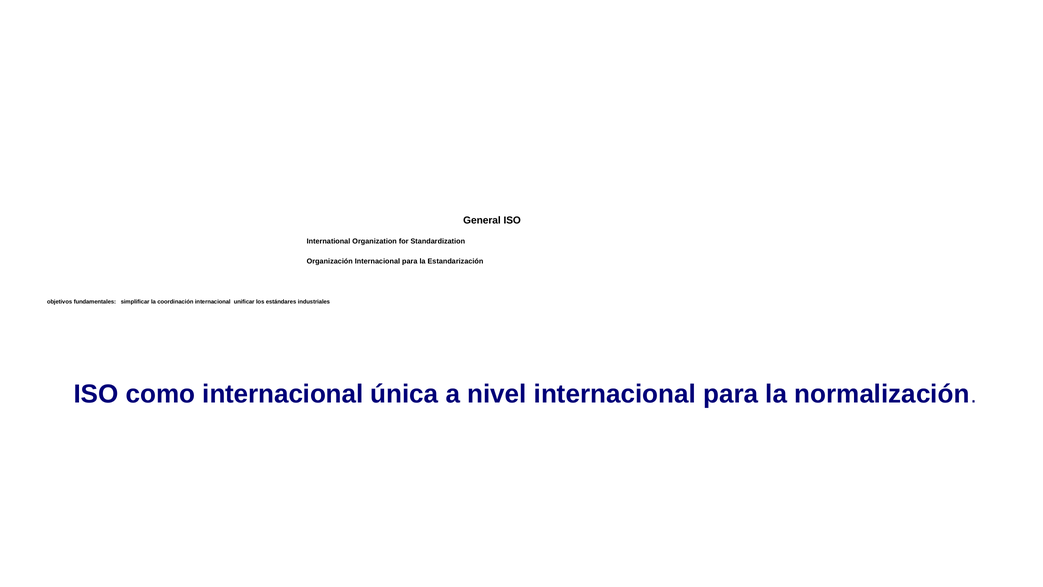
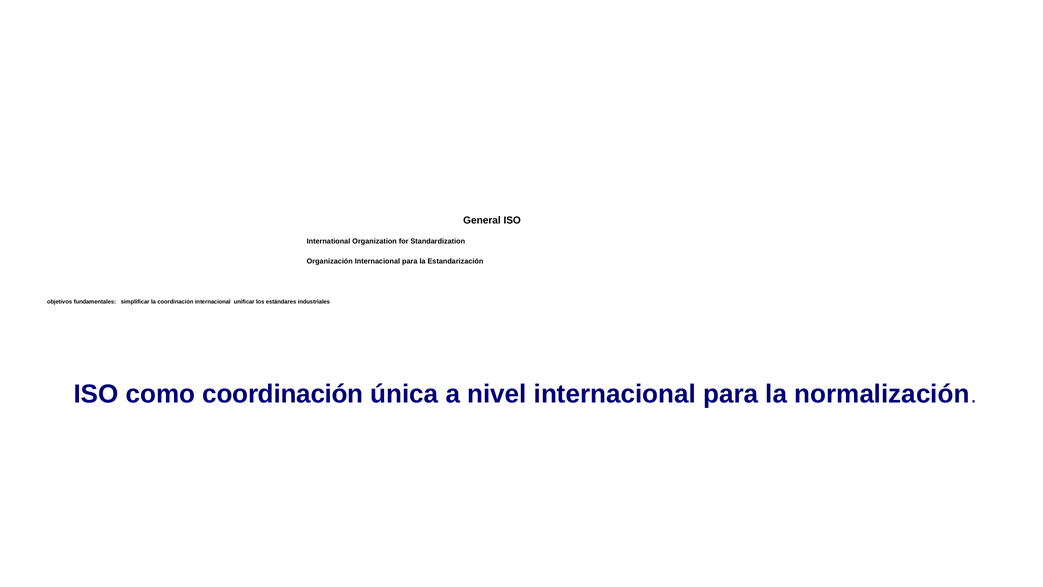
como internacional: internacional -> coordinación (283, 394)
